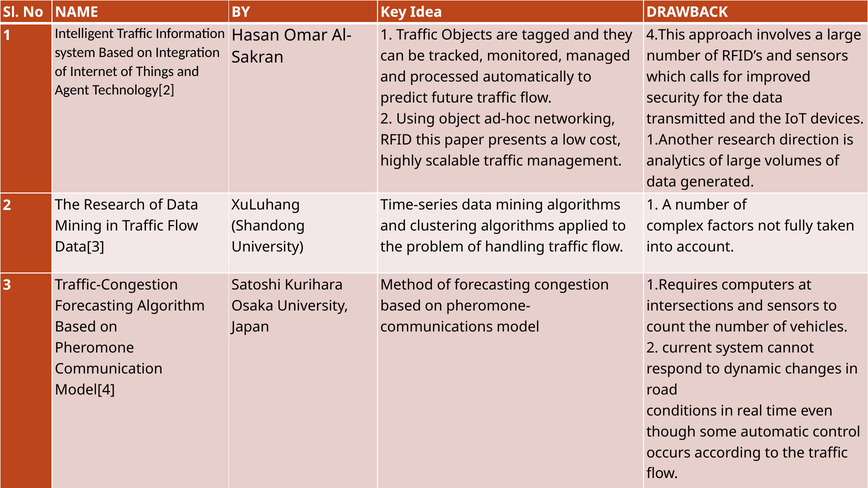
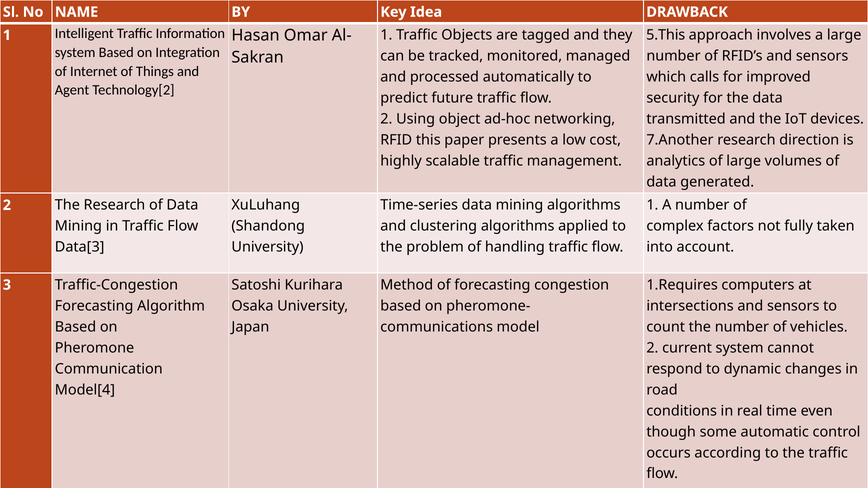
4.This: 4.This -> 5.This (666, 35)
1.Another: 1.Another -> 7.Another (680, 140)
